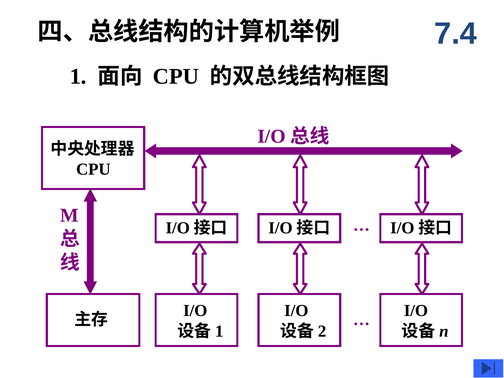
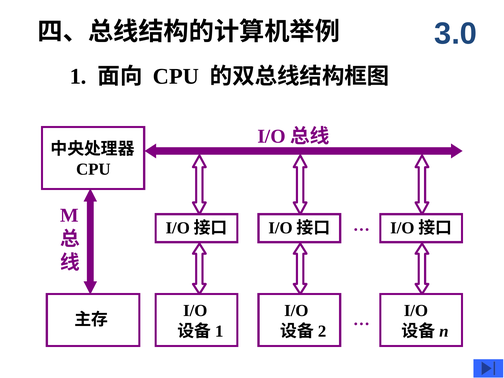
7.4: 7.4 -> 3.0 (456, 34)
